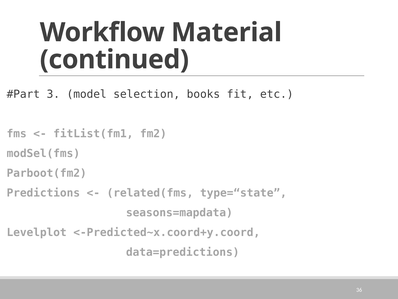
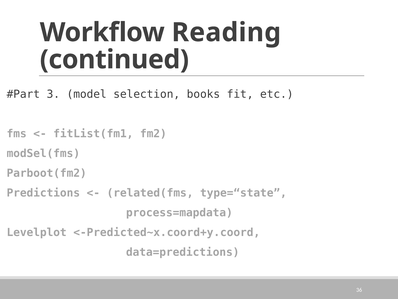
Material: Material -> Reading (226, 32)
seasons=mapdata: seasons=mapdata -> process=mapdata (179, 212)
